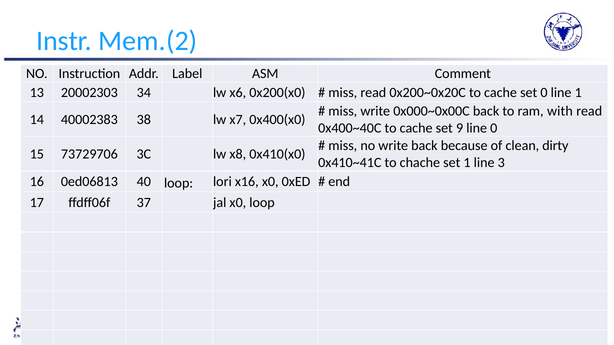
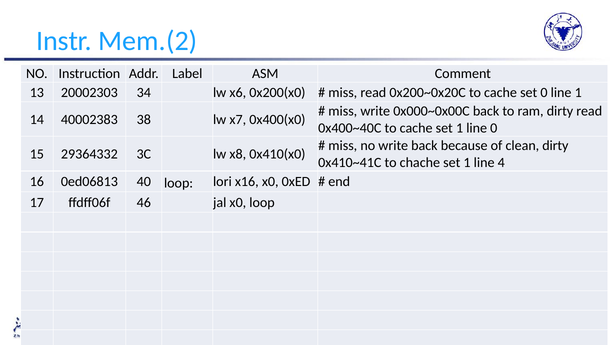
ram with: with -> dirty (560, 111)
cache set 9: 9 -> 1 (460, 128)
73729706: 73729706 -> 29364332 (89, 154)
3: 3 -> 4 (501, 163)
37: 37 -> 46 (144, 203)
